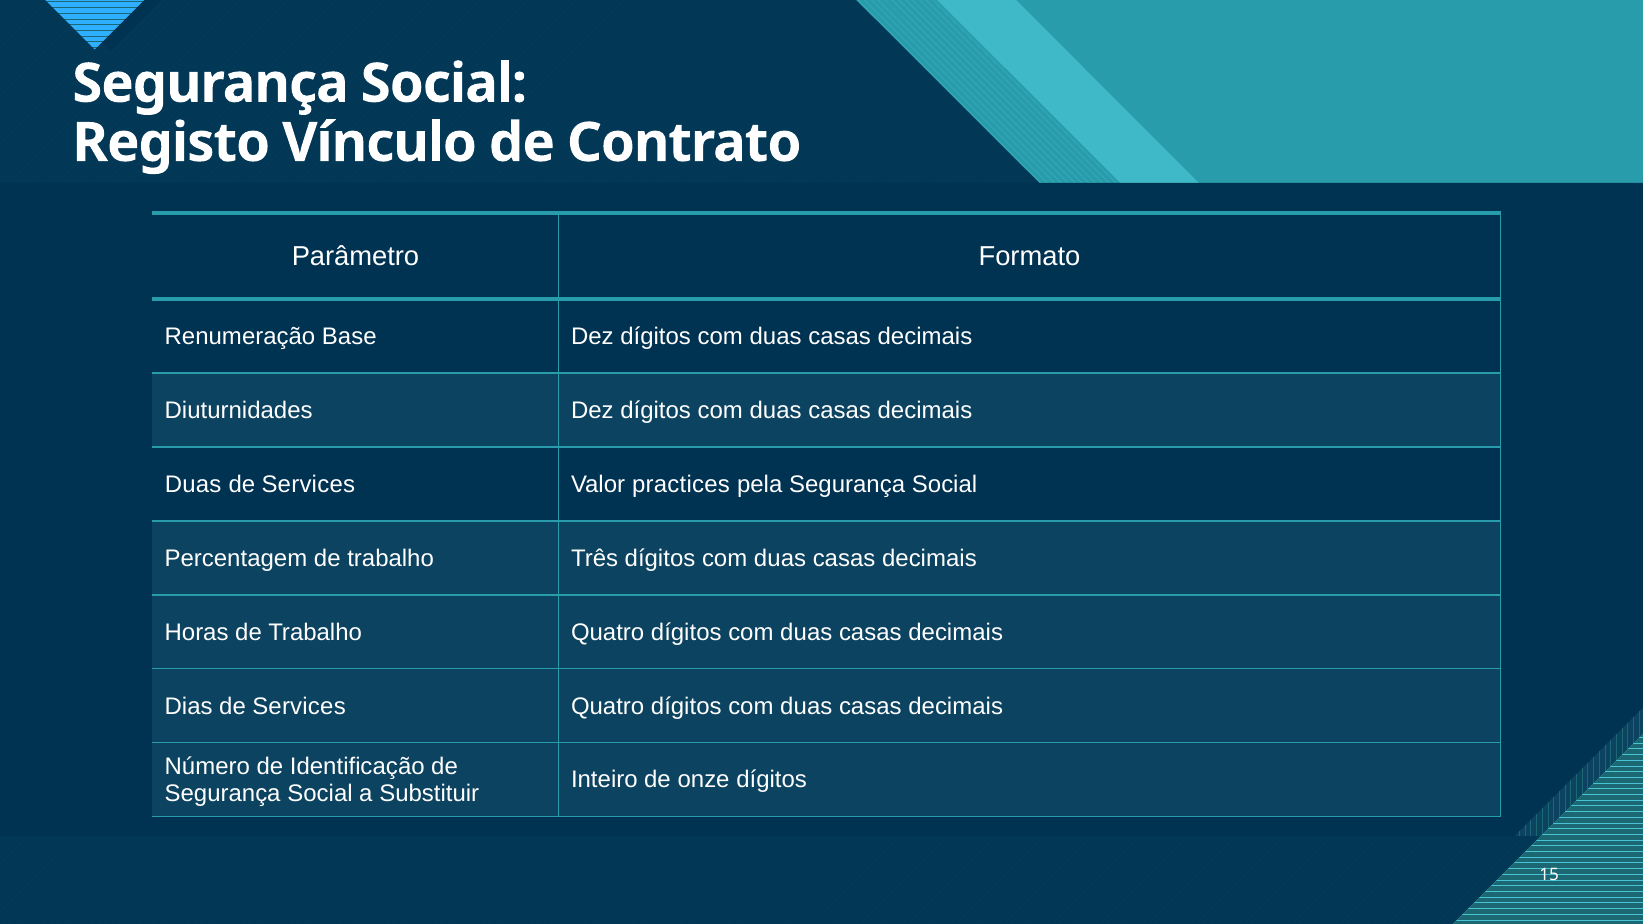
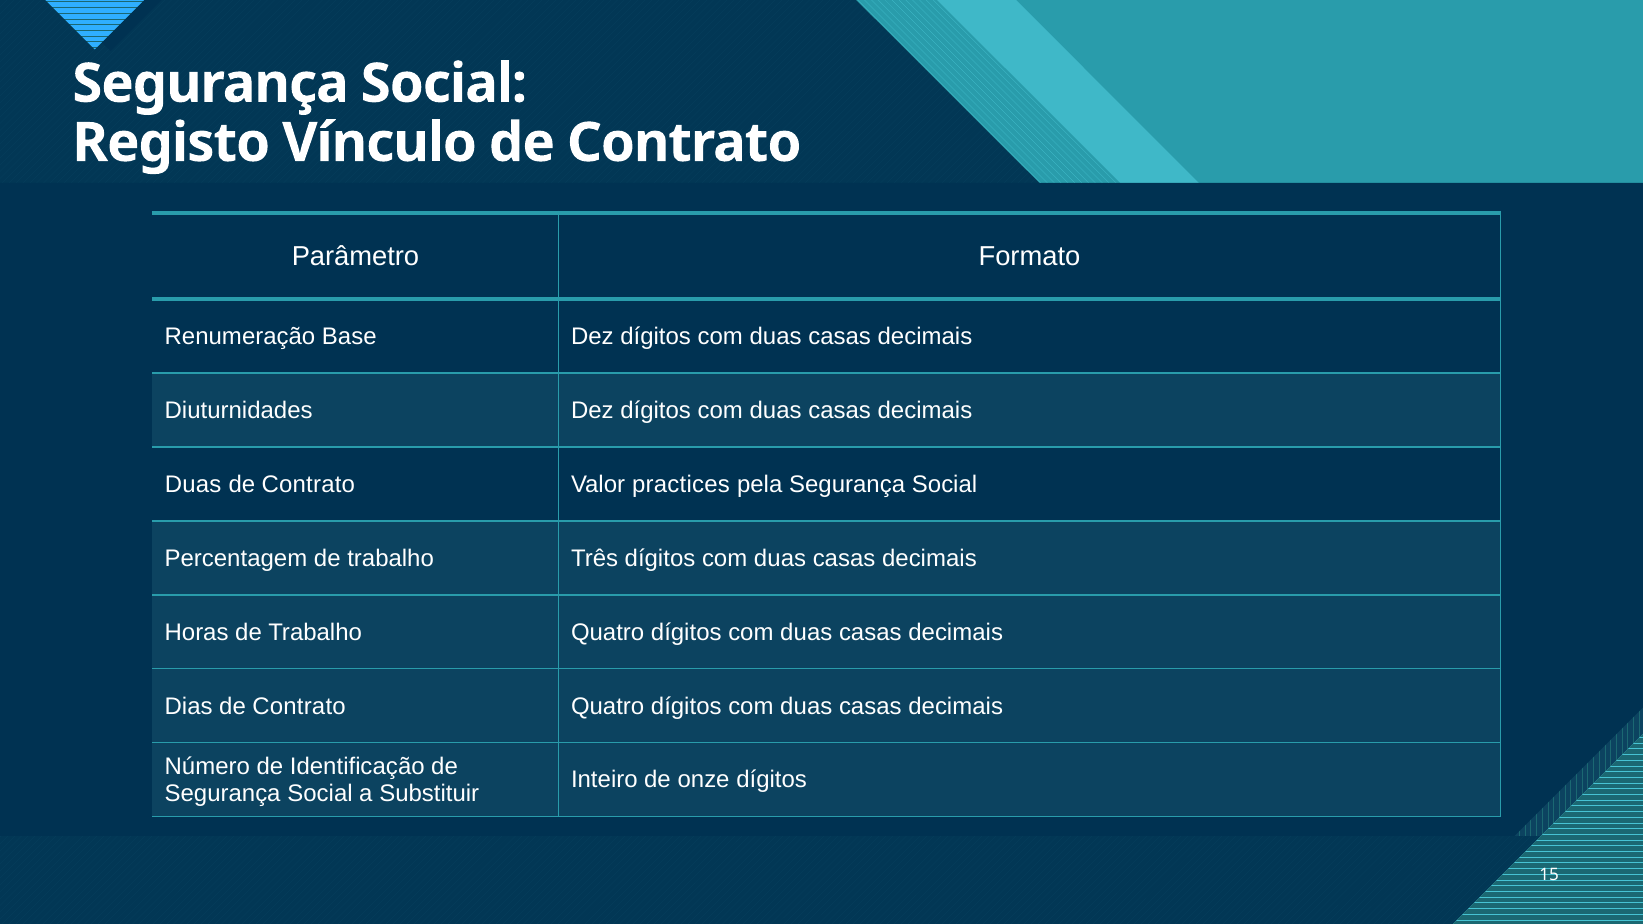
Services: Services -> Contrato (308, 484)
Dias de Services: Services -> Contrato (299, 706)
